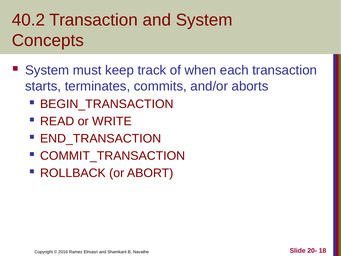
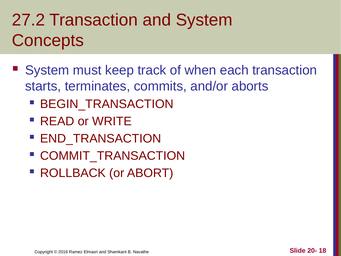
40.2: 40.2 -> 27.2 (29, 20)
